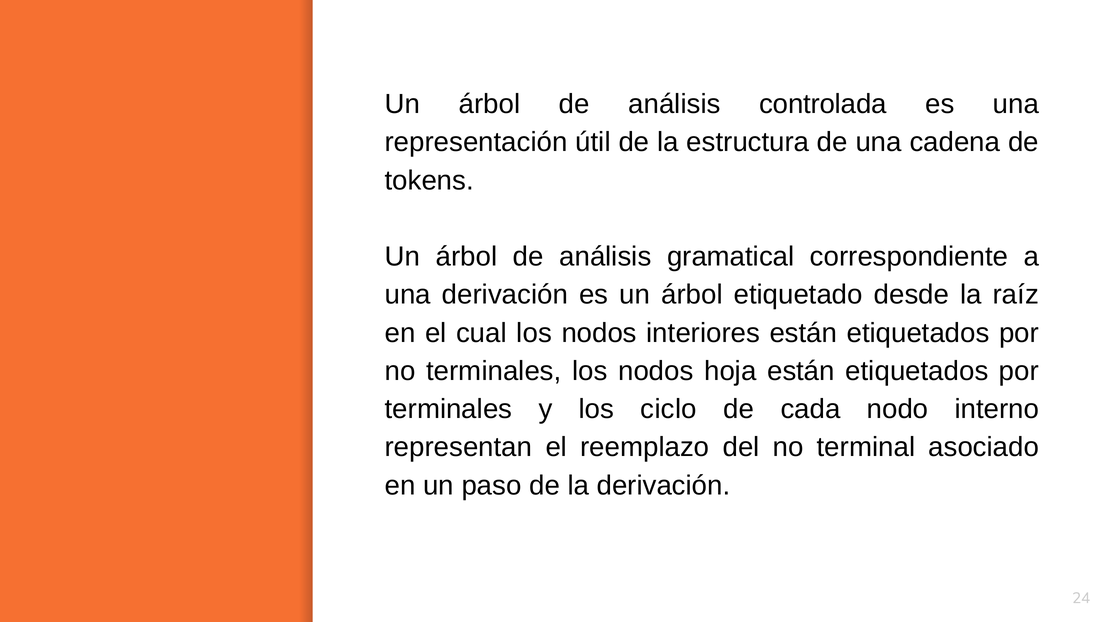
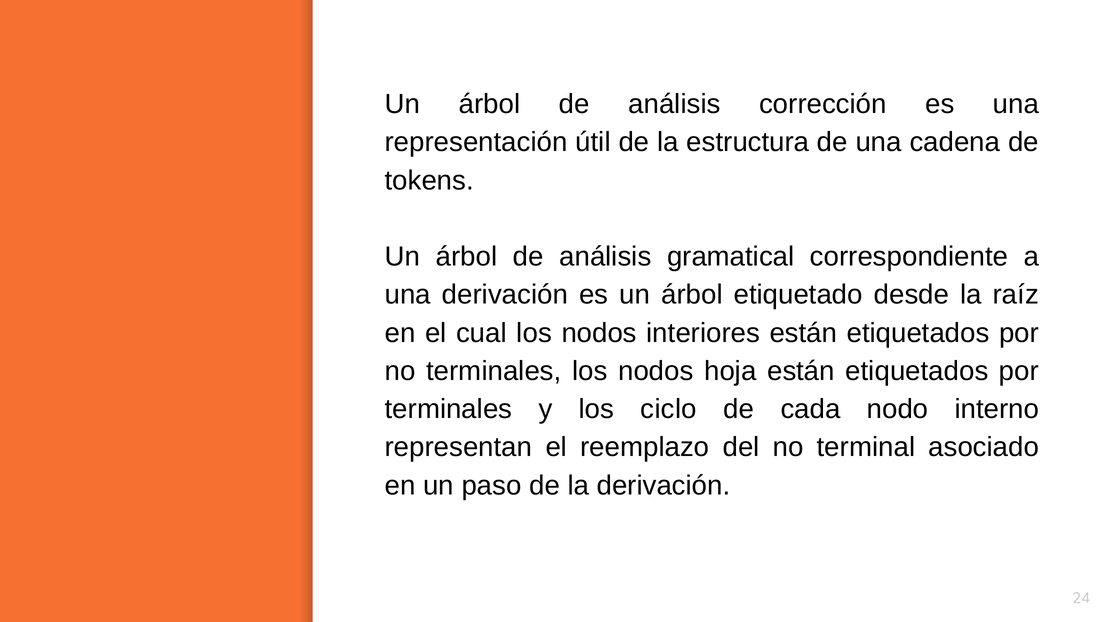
controlada: controlada -> corrección (823, 104)
